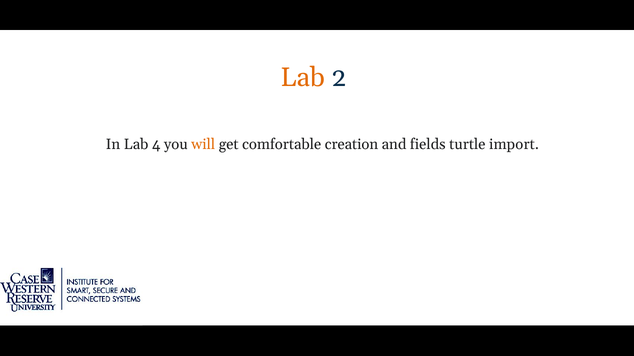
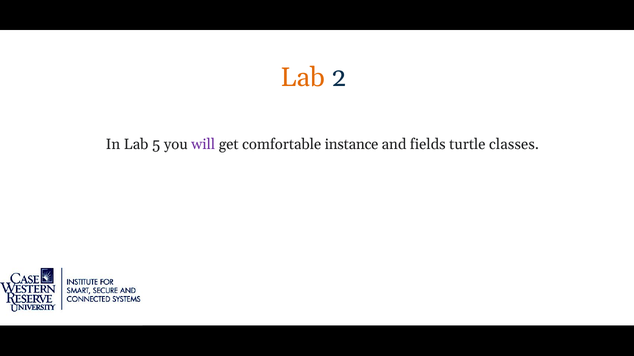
4: 4 -> 5 (156, 145)
will colour: orange -> purple (203, 145)
creation: creation -> instance (352, 145)
import: import -> classes (514, 145)
